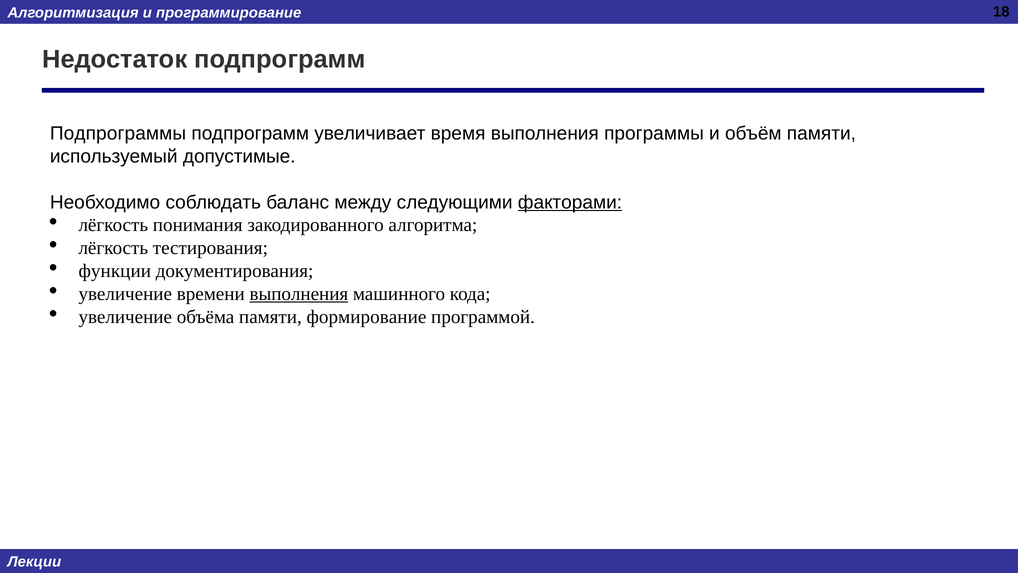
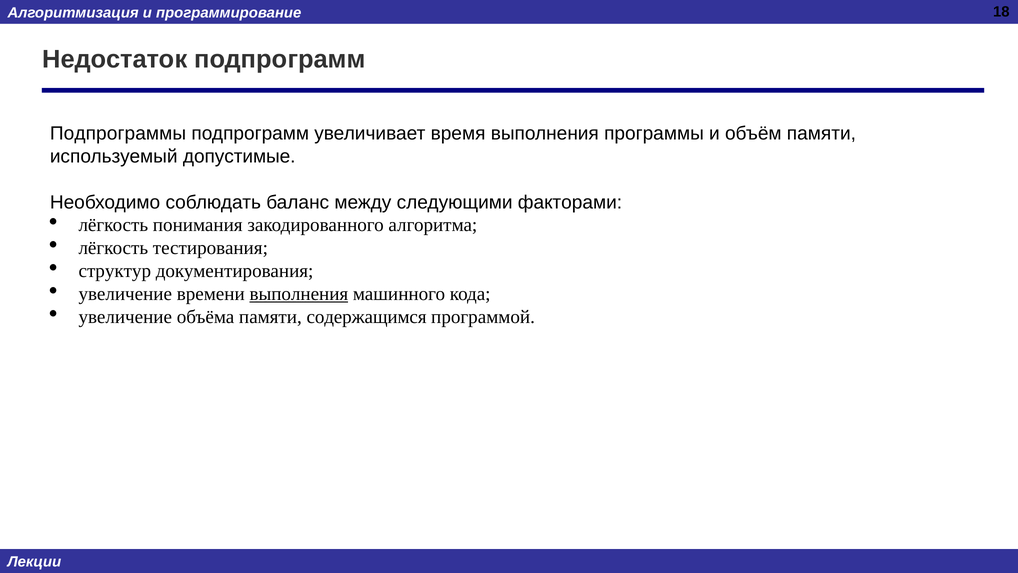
факторами underline: present -> none (570, 202)
функции: функции -> структур (115, 271)
формирование: формирование -> содержащимся (367, 317)
